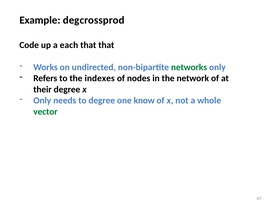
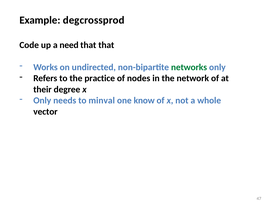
each: each -> need (69, 45)
indexes: indexes -> practice (100, 78)
to degree: degree -> minval (102, 101)
vector colour: green -> black (45, 112)
